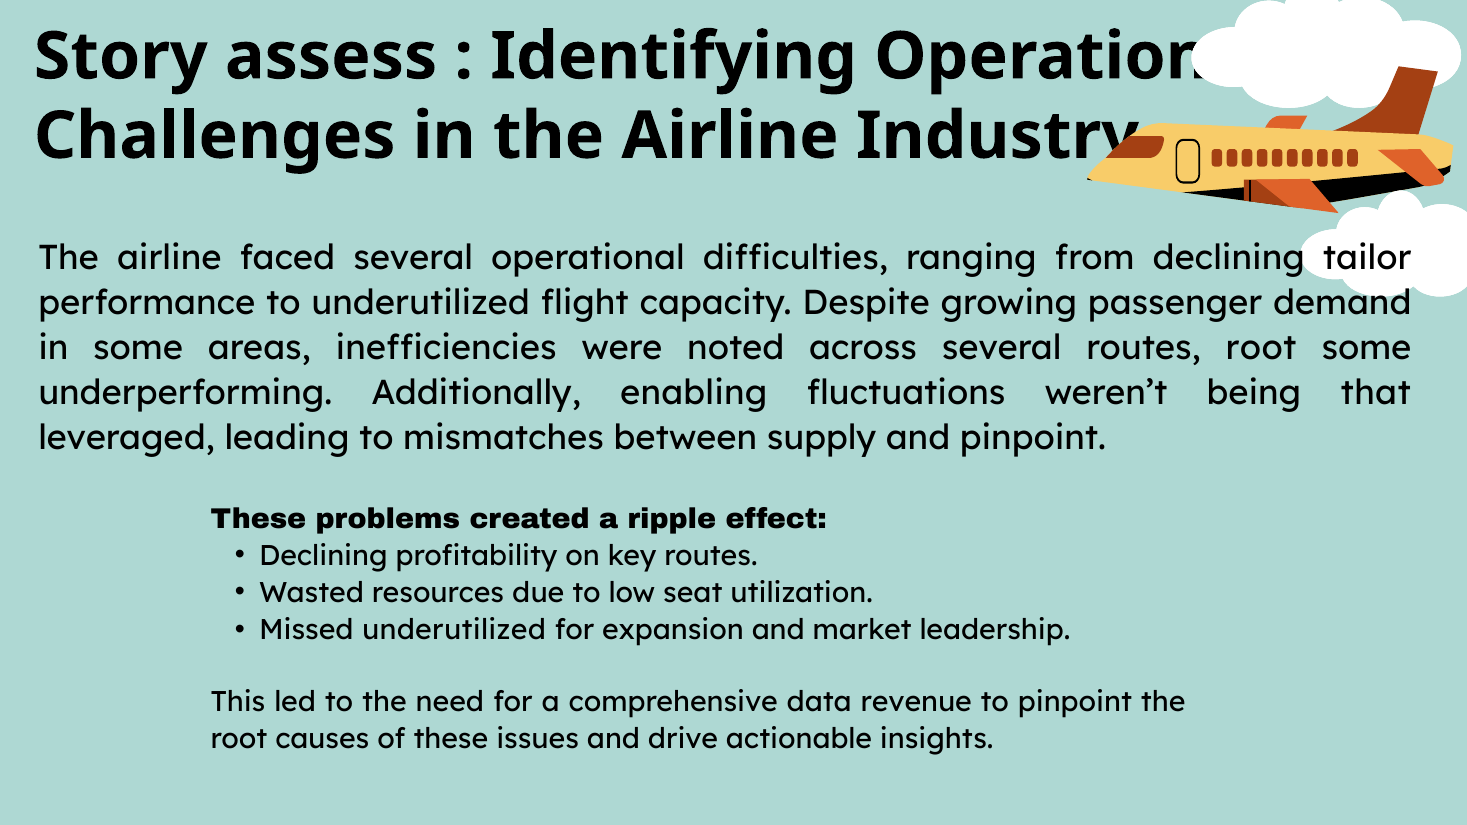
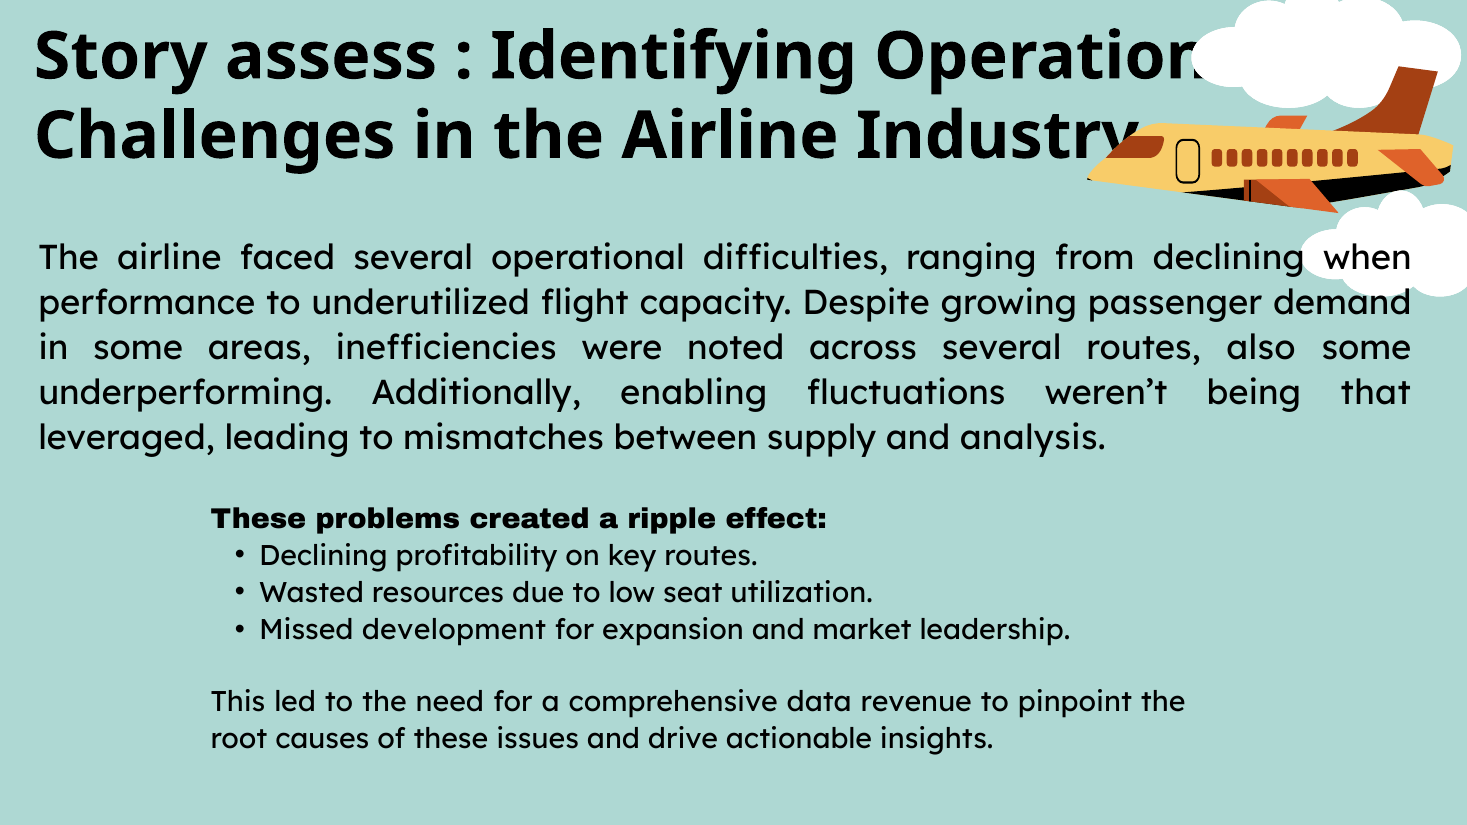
tailor: tailor -> when (1367, 258)
routes root: root -> also (1261, 348)
and pinpoint: pinpoint -> analysis (1033, 438)
Missed underutilized: underutilized -> development (454, 630)
